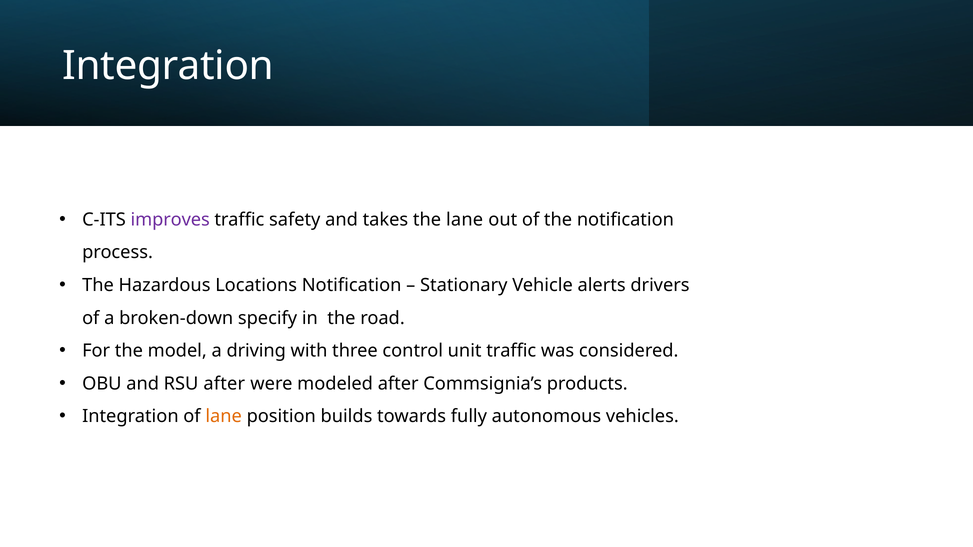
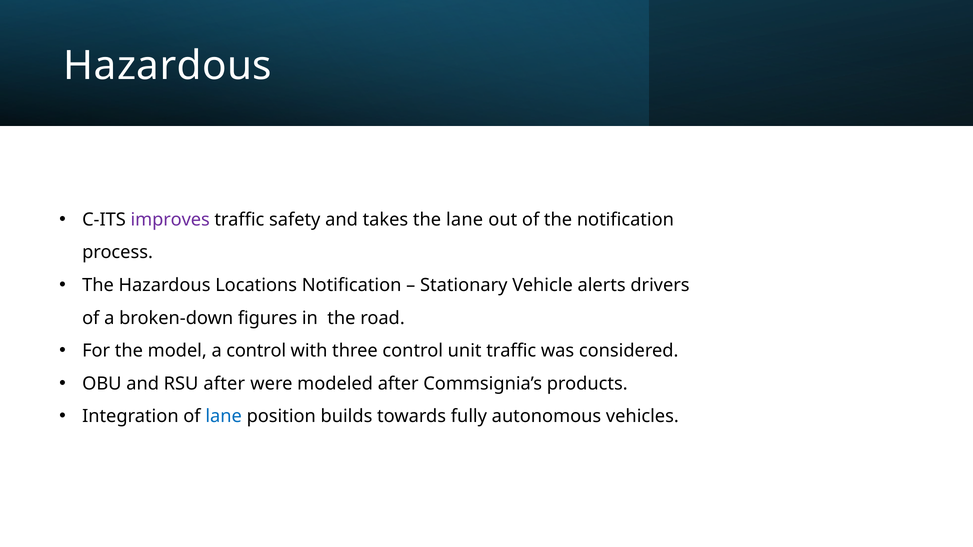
Integration: Integration -> Hazardous (168, 66)
specify: specify -> figures (268, 318)
a driving: driving -> control (256, 351)
lane colour: orange -> blue (224, 417)
